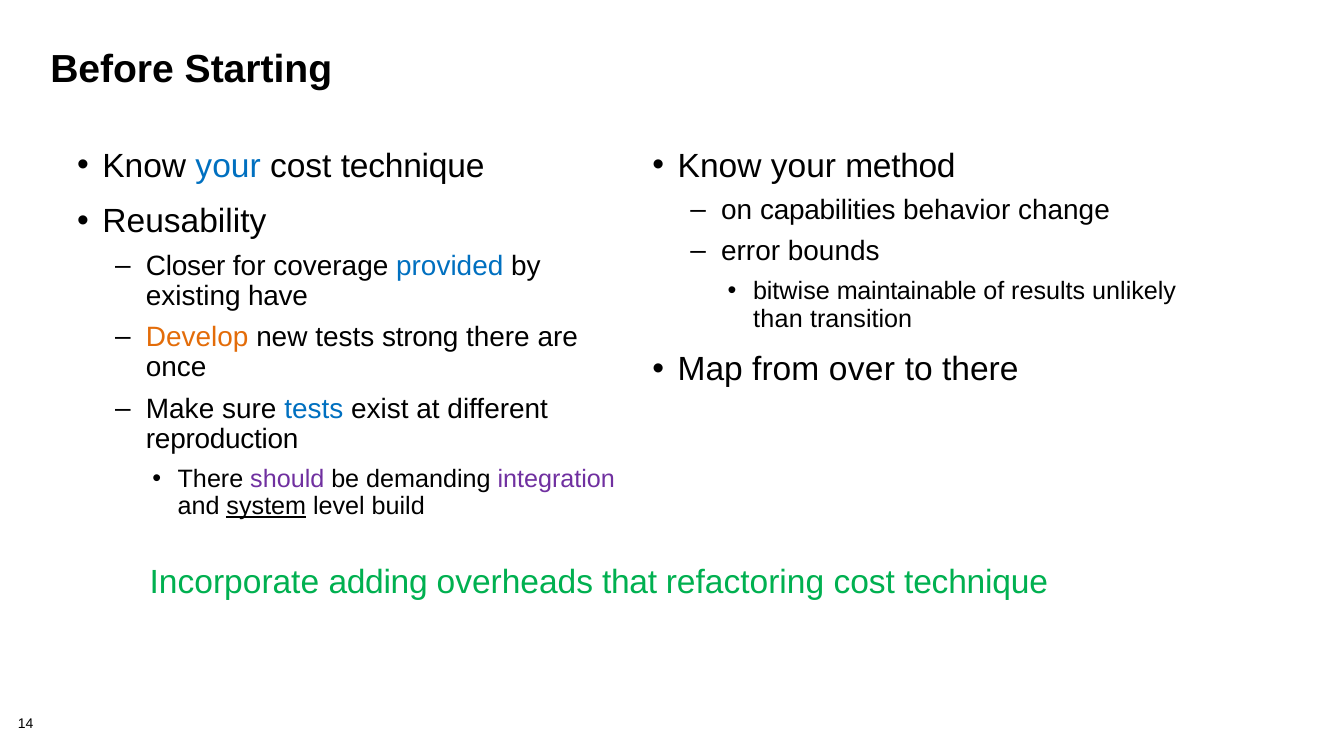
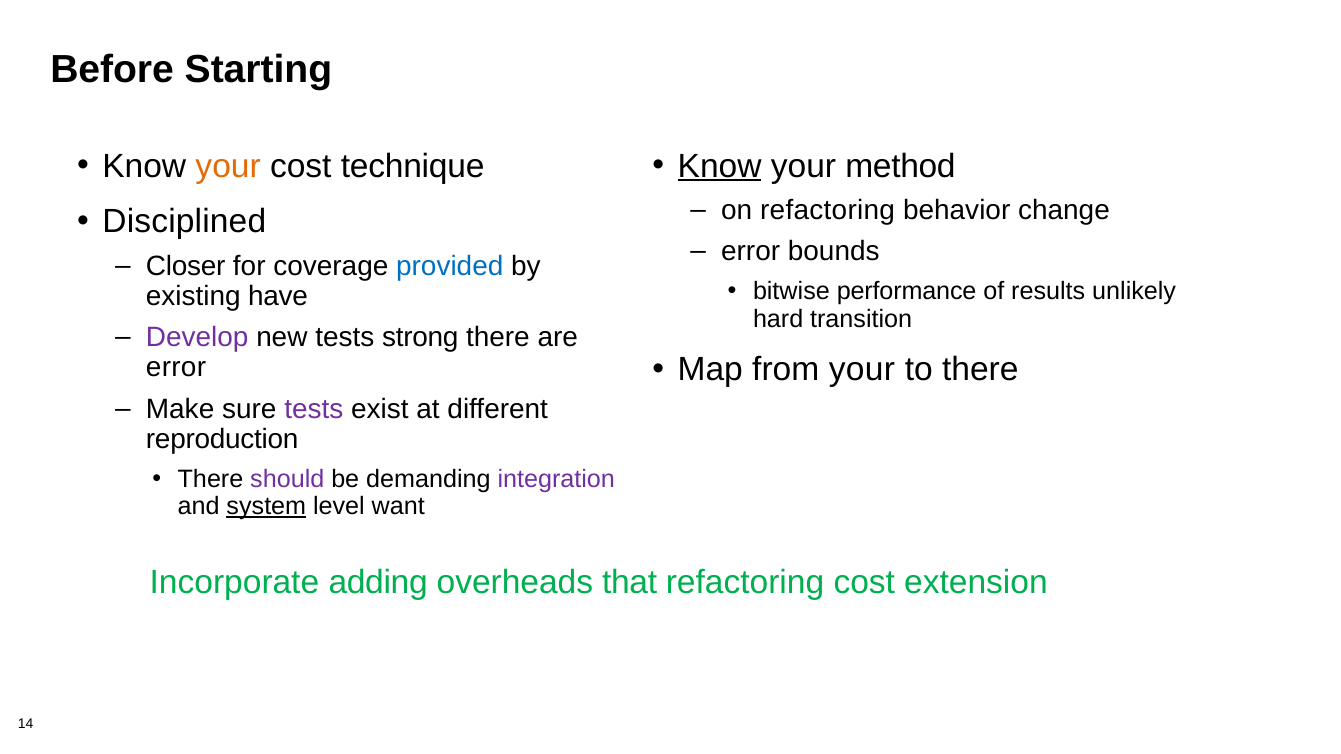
your colour: blue -> orange (228, 166)
Know underline: none -> present (720, 166)
on capabilities: capabilities -> refactoring (828, 211)
Reusability: Reusability -> Disciplined (184, 222)
maintainable: maintainable -> performance (907, 292)
than: than -> hard (778, 319)
Develop colour: orange -> purple (197, 338)
from over: over -> your (862, 370)
once: once -> error (176, 368)
tests colour: blue -> purple (314, 409)
build: build -> want (398, 507)
refactoring cost technique: technique -> extension (976, 583)
